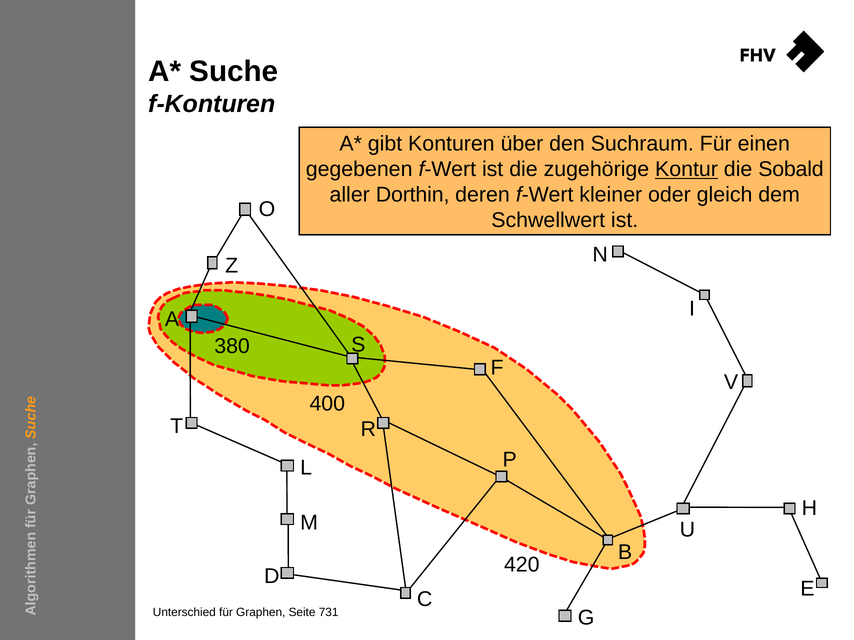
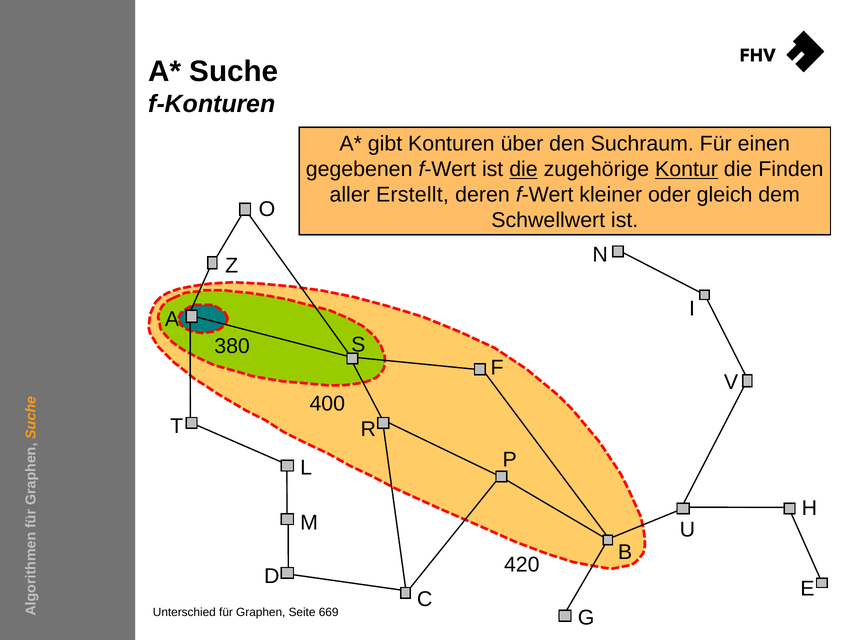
die underline: none -> present (523, 169)
Sobald: Sobald -> Finden (791, 169)
Dorthin: Dorthin -> Erstellt (412, 195)
731: 731 -> 669 (329, 613)
